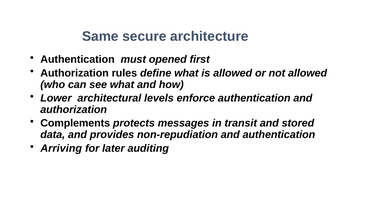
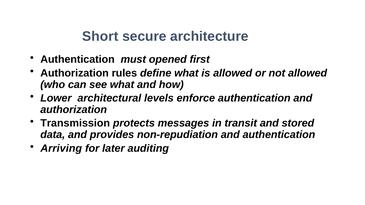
Same: Same -> Short (100, 36)
Complements: Complements -> Transmission (75, 123)
